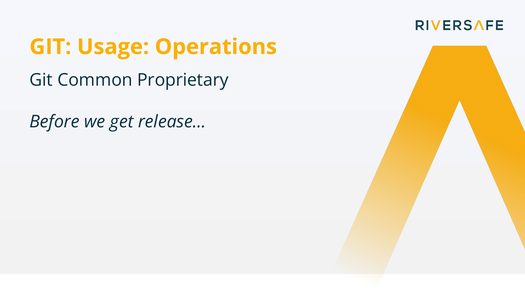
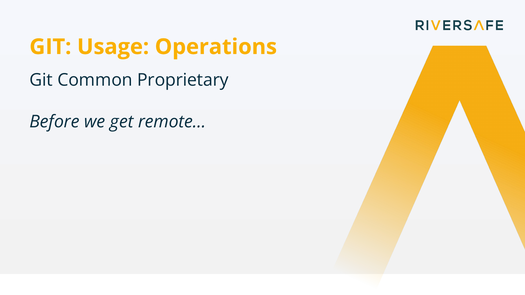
release…: release… -> remote… (172, 122)
